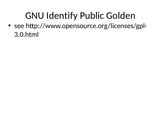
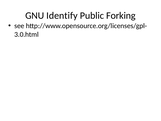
Golden: Golden -> Forking (121, 16)
